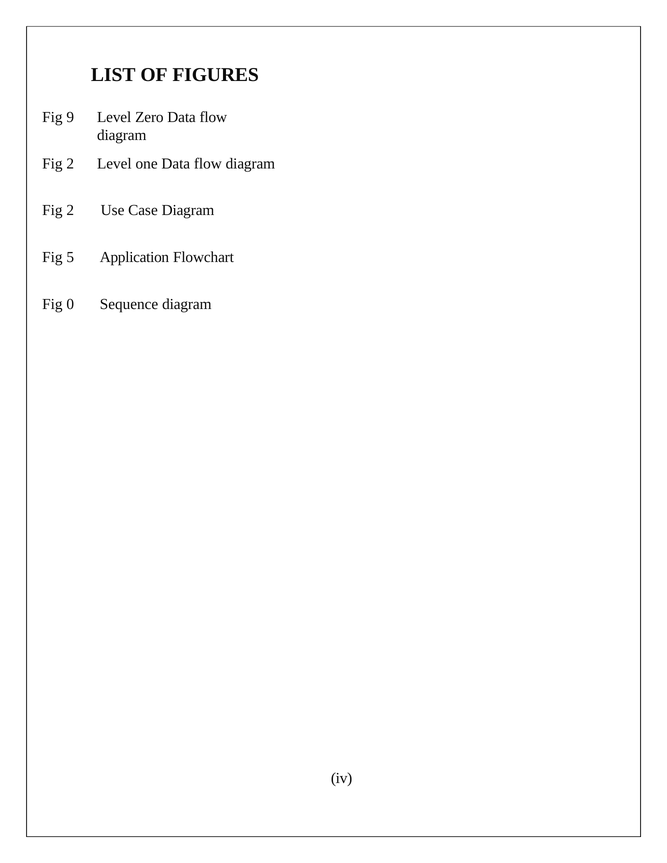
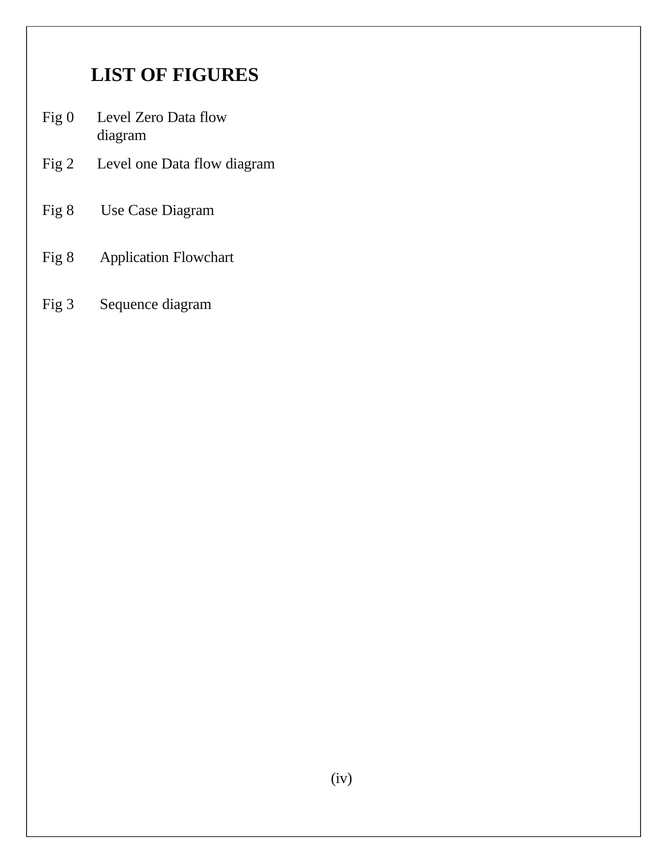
9: 9 -> 0 (70, 117)
2: 2 -> 8 (70, 210)
5: 5 -> 8 (70, 257)
0: 0 -> 3 (70, 304)
